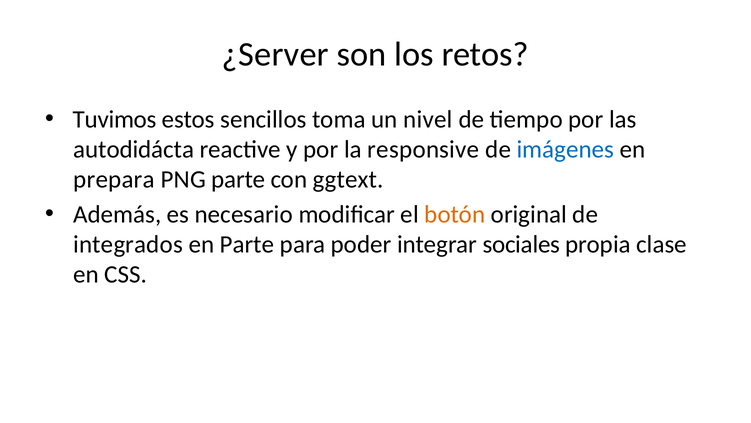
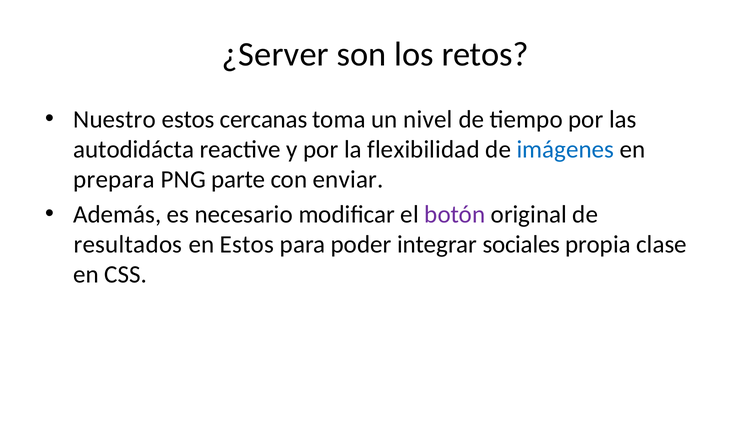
Tuvimos: Tuvimos -> Nuestro (115, 119)
sencillos: sencillos -> cercanas (264, 119)
responsive: responsive -> flexibilidad (424, 149)
ggtext: ggtext -> enviar (348, 179)
botón colour: orange -> purple (455, 214)
integrados: integrados -> resultados (128, 244)
en Parte: Parte -> Estos (247, 244)
